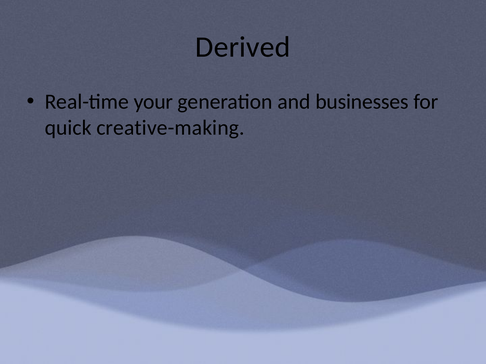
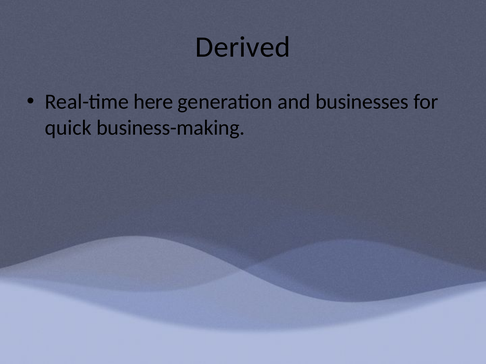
your: your -> here (153, 102)
creative-making: creative-making -> business-making (171, 128)
